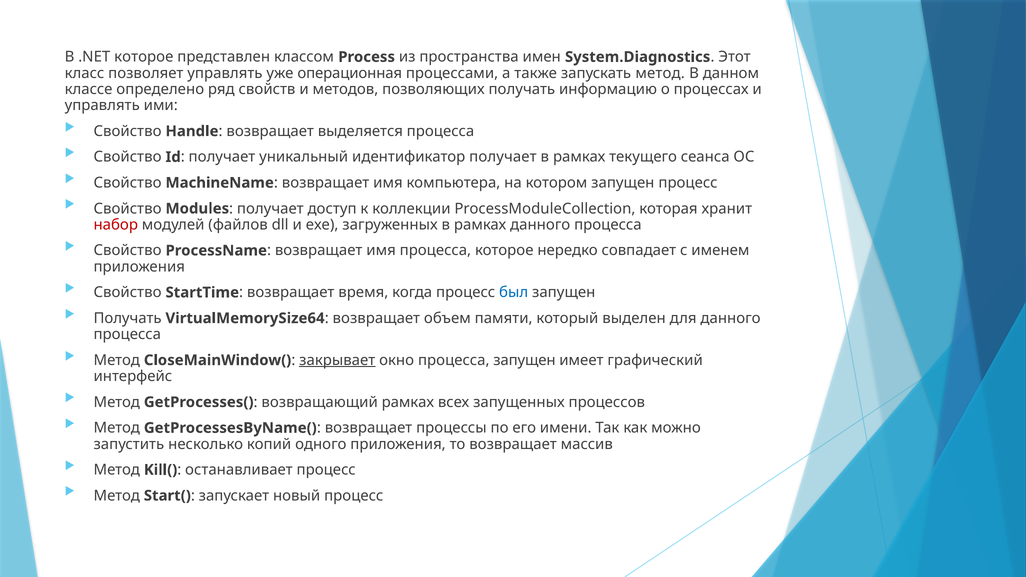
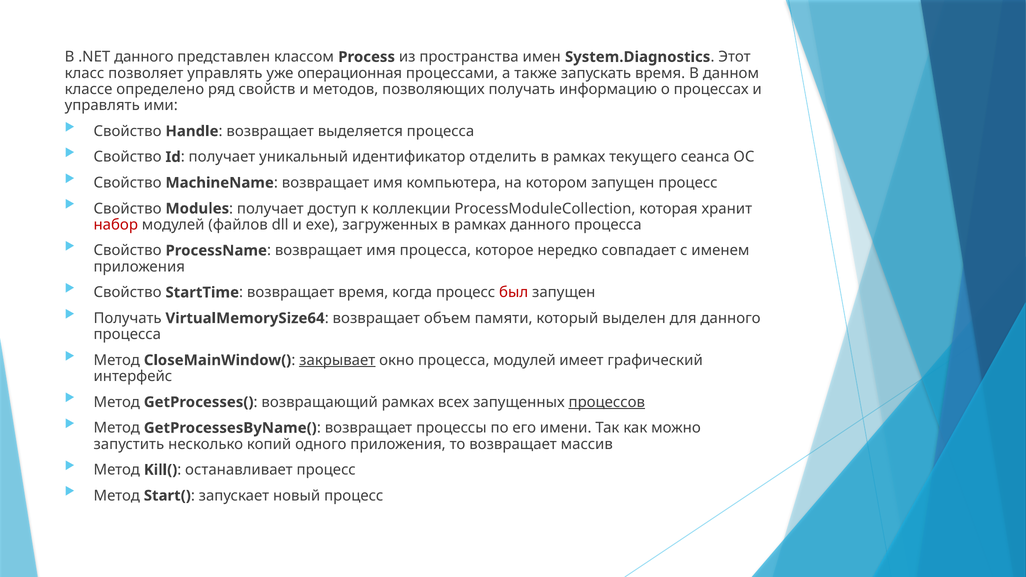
.NET которое: которое -> данного (144, 57)
запускать метод: метод -> время (660, 73)
идентификатор получает: получает -> отделить (503, 157)
был colour: blue -> red (514, 293)
процесса запущен: запущен -> модулей (524, 360)
процессов underline: none -> present (607, 402)
